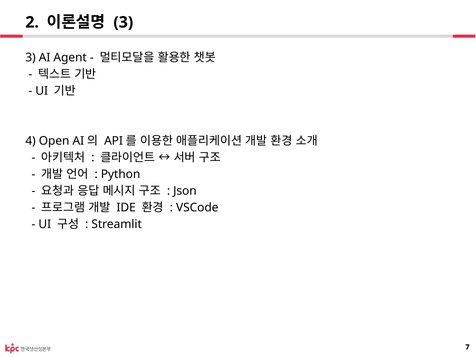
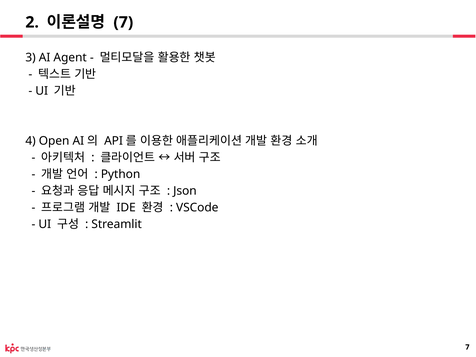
3: 3 -> 7 (123, 22)
